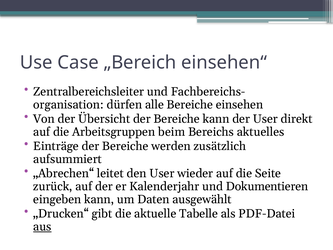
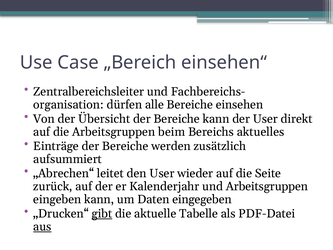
und Dokumentieren: Dokumentieren -> Arbeitsgruppen (267, 186)
ausgewählt: ausgewählt -> eingegeben (202, 199)
gibt underline: none -> present (102, 213)
